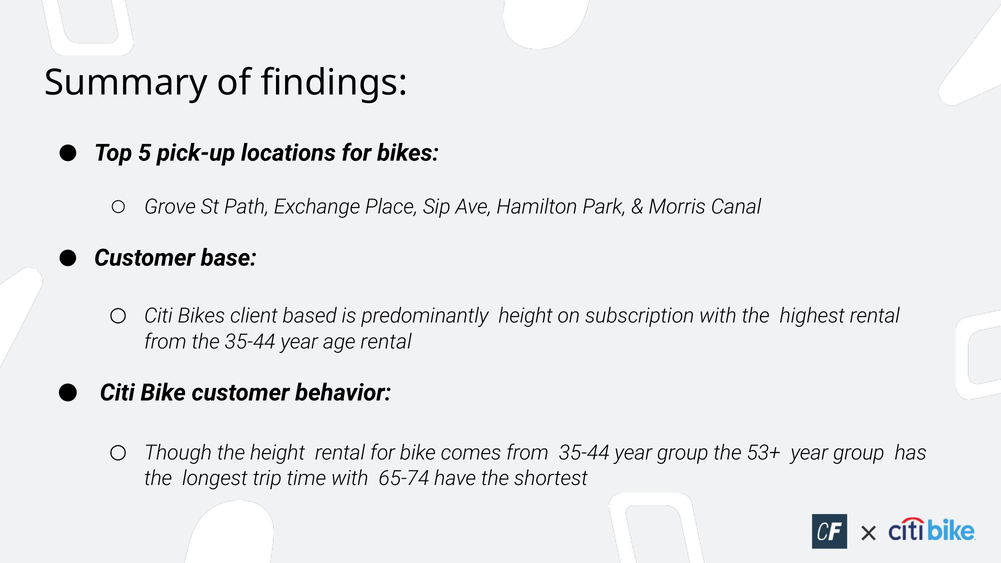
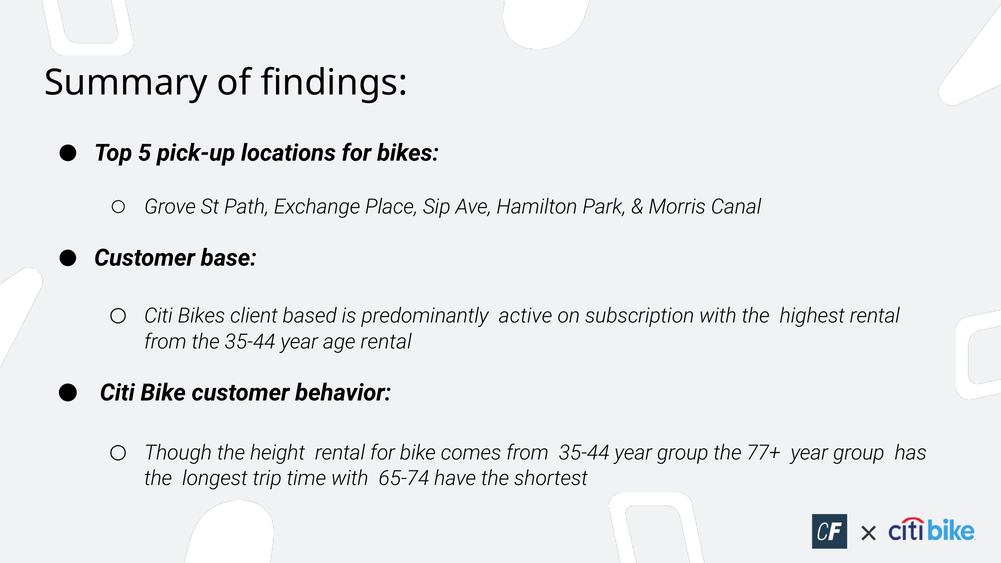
predominantly height: height -> active (525, 316)
53+: 53+ -> 77+ (764, 453)
